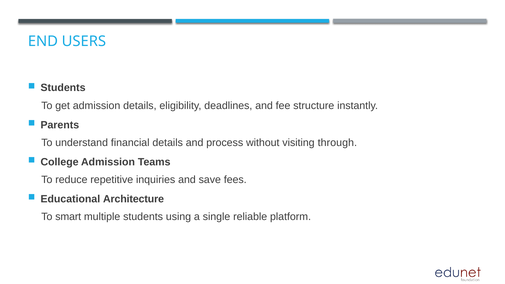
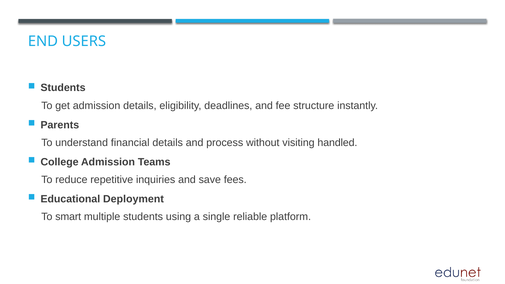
through: through -> handled (337, 143)
Architecture: Architecture -> Deployment (133, 199)
